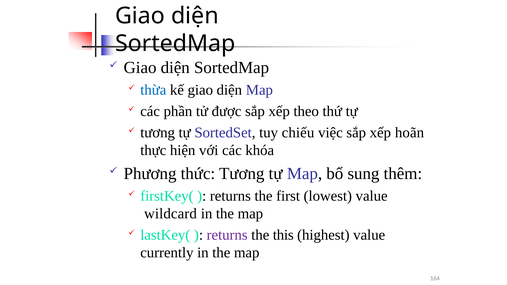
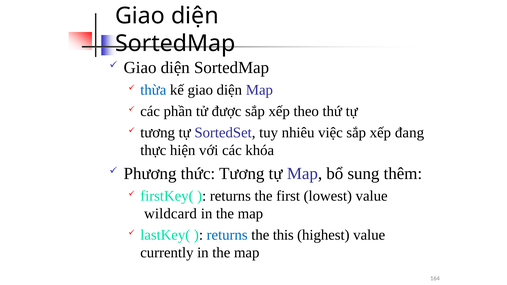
chiếu: chiếu -> nhiêu (298, 133)
hoãn: hoãn -> đang (410, 133)
returns colour: purple -> blue (227, 235)
